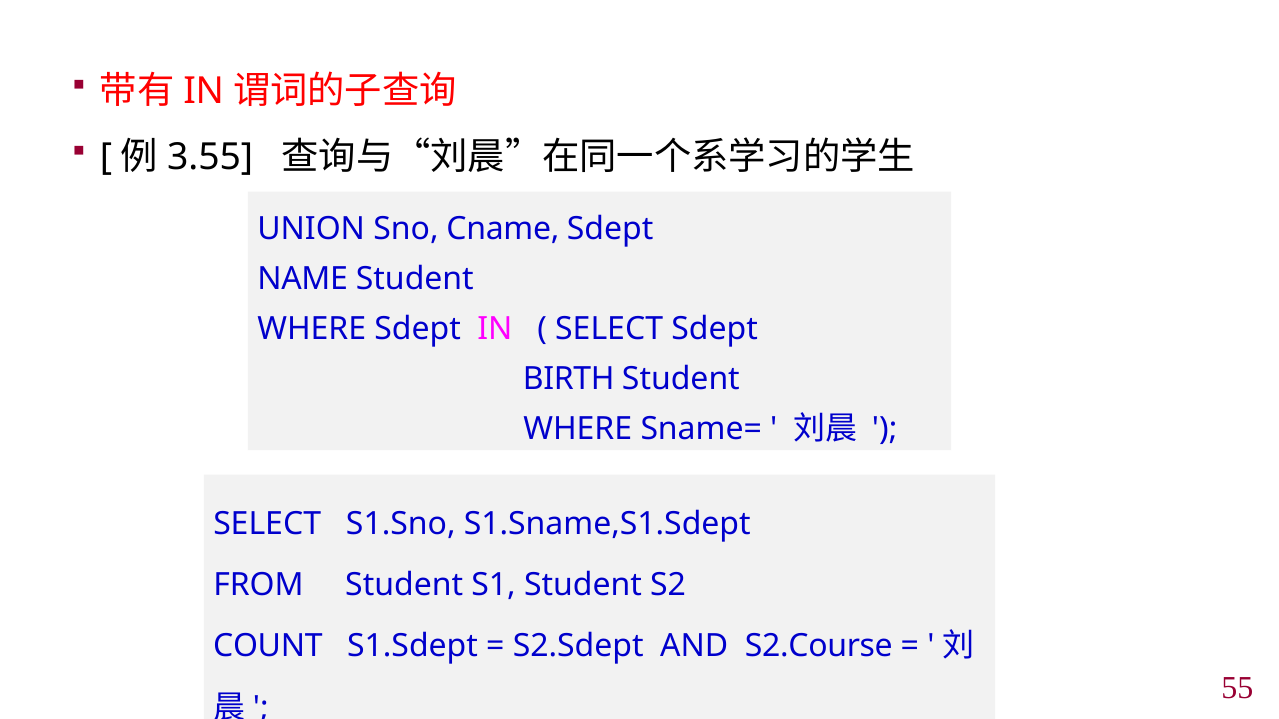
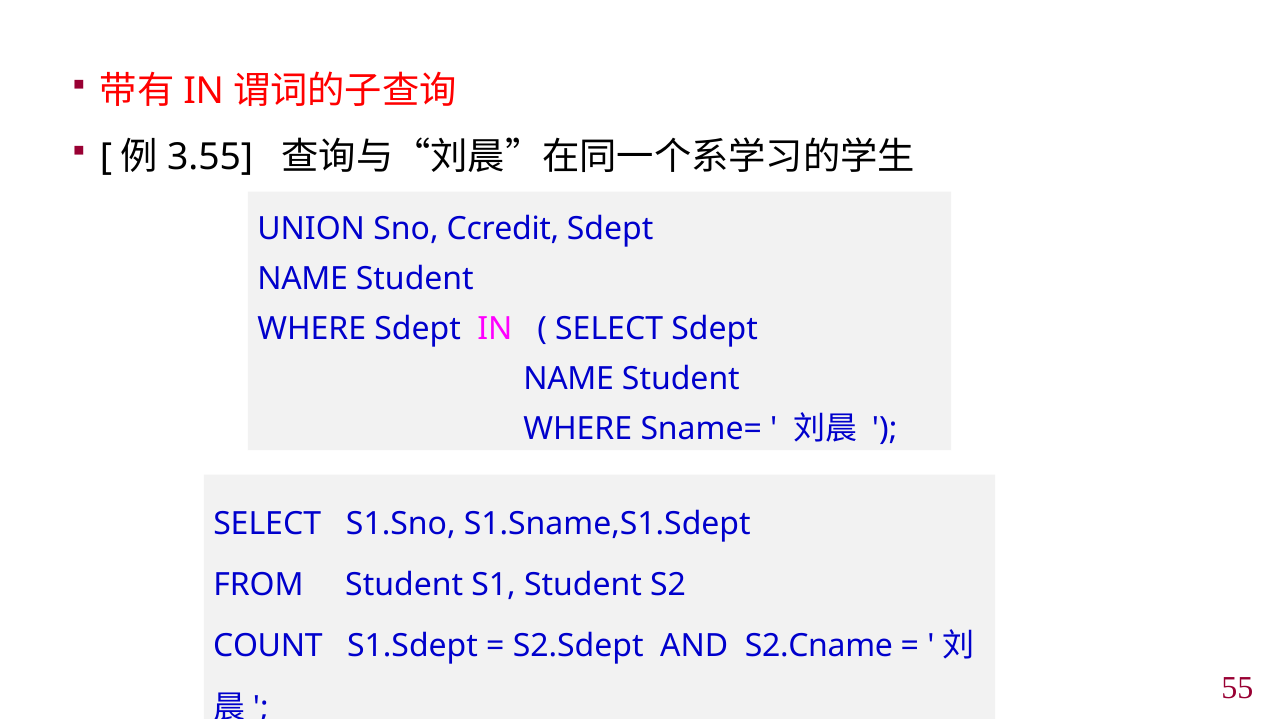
Cname: Cname -> Ccredit (503, 229)
BIRTH: BIRTH -> NAME (569, 379)
S2.Course: S2.Course -> S2.Cname (819, 647)
